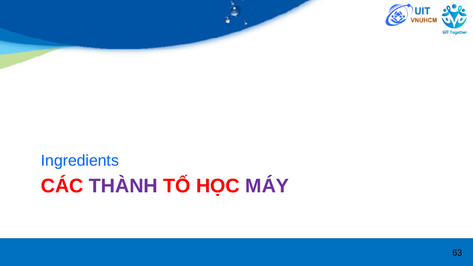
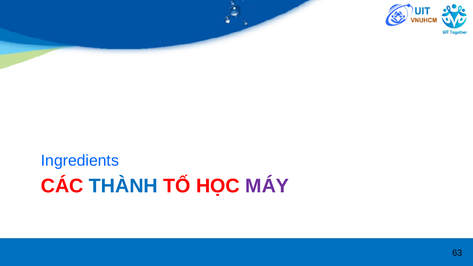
THÀNH colour: purple -> blue (123, 186)
